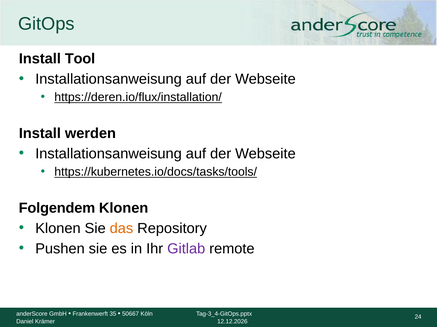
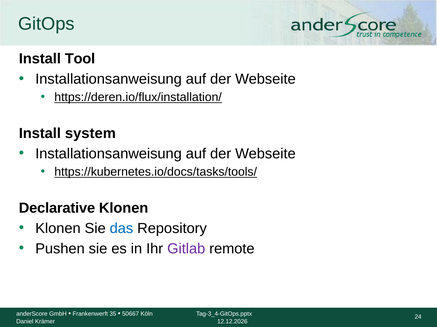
werden: werden -> system (90, 134)
Folgendem: Folgendem -> Declarative (57, 208)
das colour: orange -> blue (121, 229)
